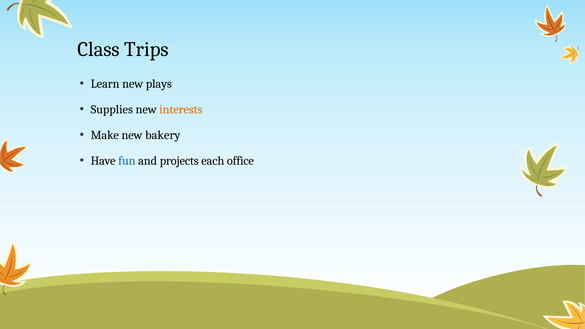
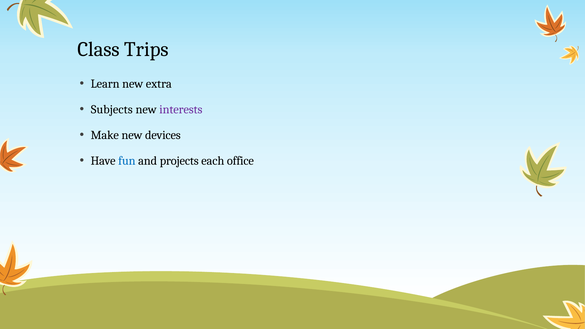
plays: plays -> extra (159, 84)
Supplies: Supplies -> Subjects (112, 110)
interests colour: orange -> purple (181, 110)
bakery: bakery -> devices (163, 135)
